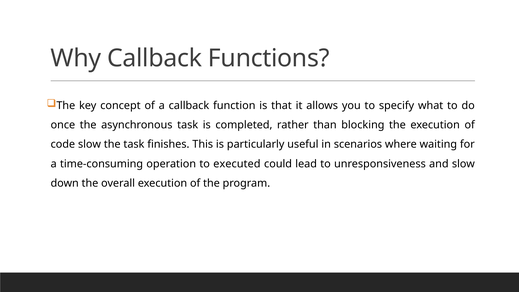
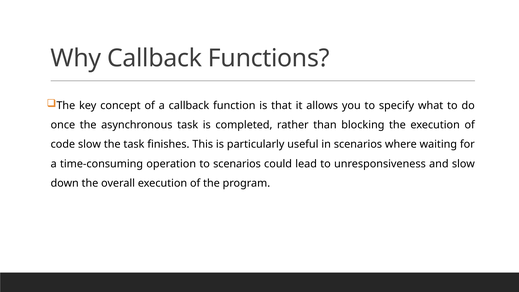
to executed: executed -> scenarios (237, 164)
